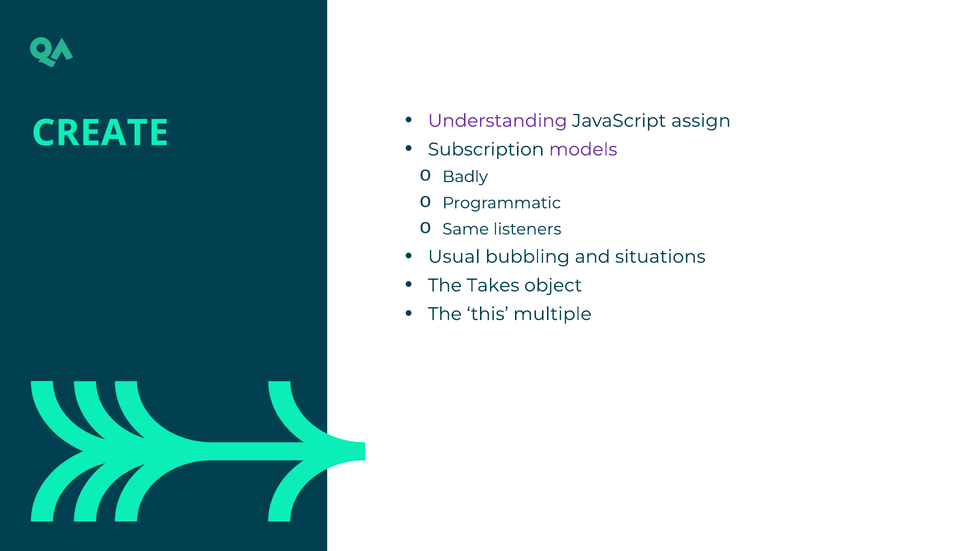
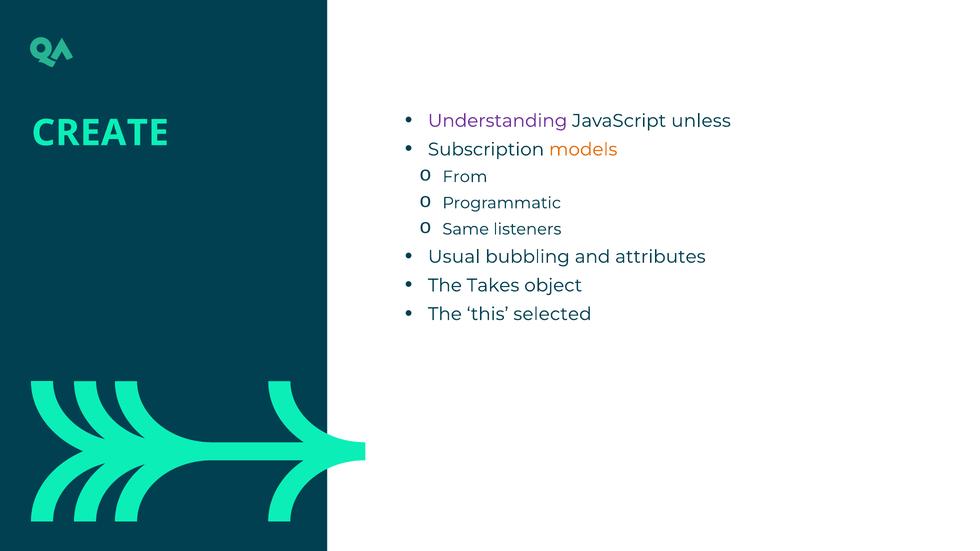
assign: assign -> unless (701, 121)
models colour: purple -> orange (583, 150)
Badly: Badly -> From (465, 177)
situations: situations -> attributes (660, 257)
multiple: multiple -> selected (552, 314)
